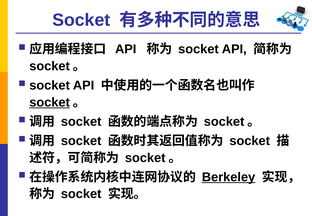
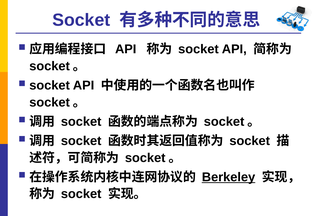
socket underline: present -> none (50, 102)
